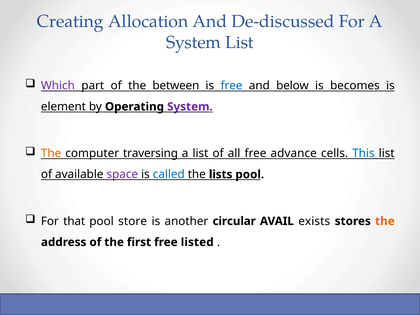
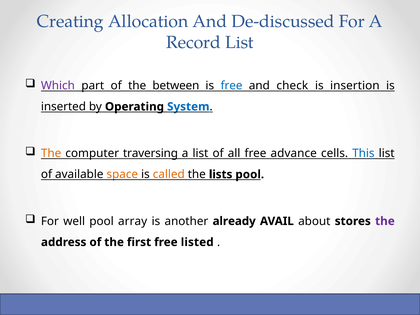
System: System -> Record (194, 42)
below: below -> check (292, 86)
becomes: becomes -> insertion (355, 86)
element: element -> inserted (63, 107)
System colour: purple -> blue (188, 107)
space colour: purple -> orange (122, 174)
called colour: blue -> orange (169, 174)
that: that -> well (74, 221)
store: store -> array (133, 221)
circular: circular -> already (234, 221)
exists: exists -> about (314, 221)
the colour: orange -> purple (385, 221)
